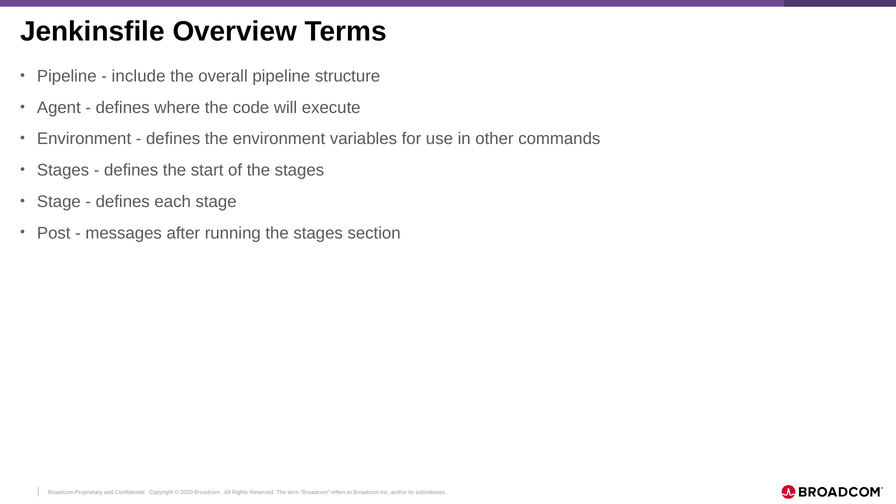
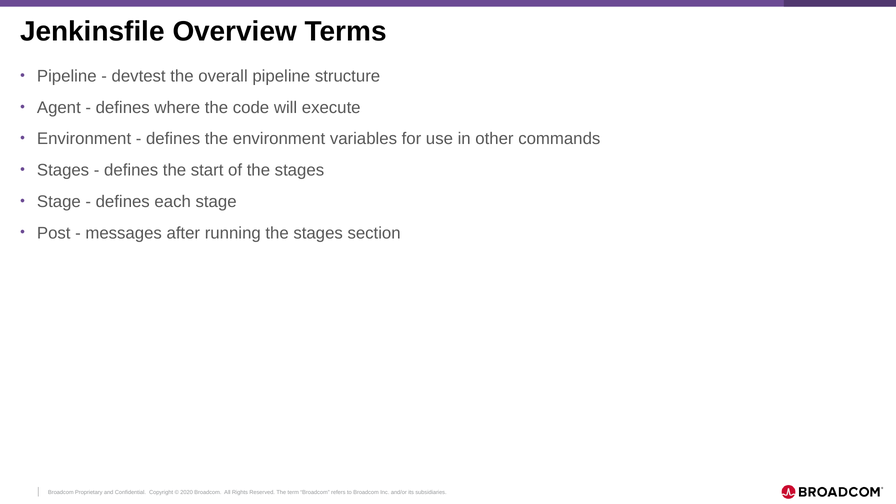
include: include -> devtest (139, 76)
